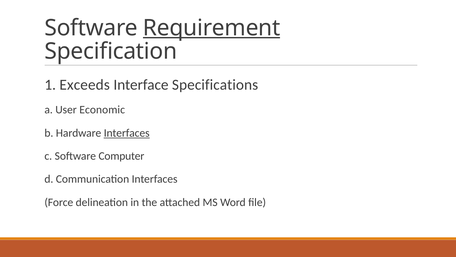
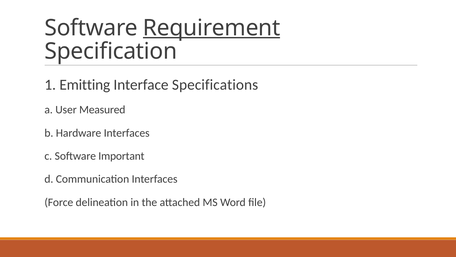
Exceeds: Exceeds -> Emitting (85, 85)
Economic: Economic -> Measured (102, 110)
Interfaces underline: present -> none (127, 133)
Computer: Computer -> Important (121, 156)
